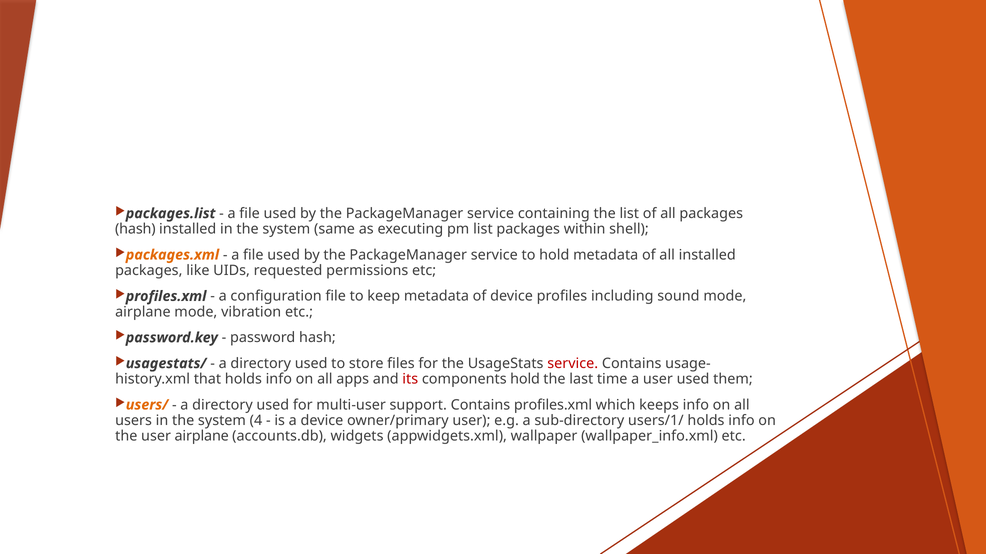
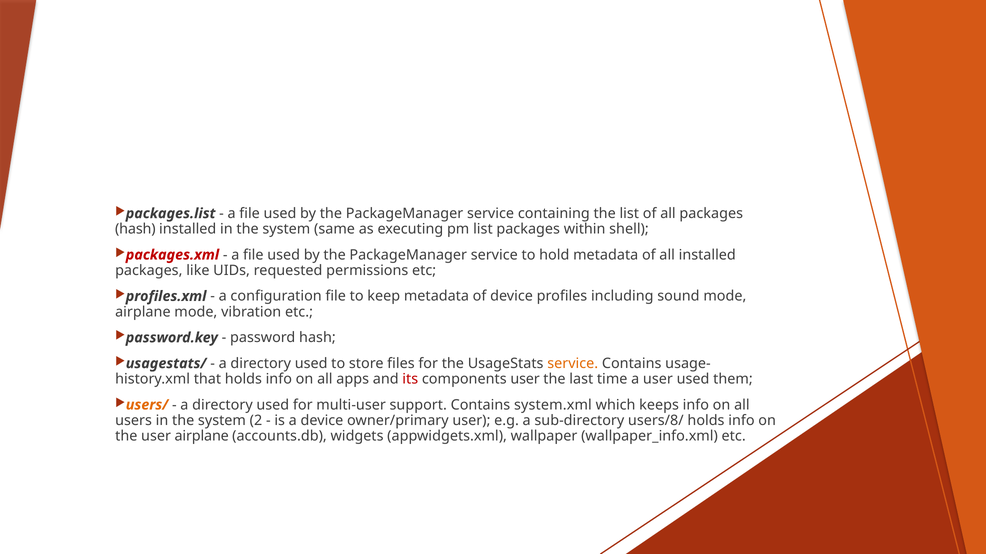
packages.xml colour: orange -> red (172, 255)
service colour: red -> orange (573, 364)
components hold: hold -> user (525, 379)
Contains profiles.xml: profiles.xml -> system.xml (553, 405)
4: 4 -> 2 (256, 421)
users/1/: users/1/ -> users/8/ (656, 421)
